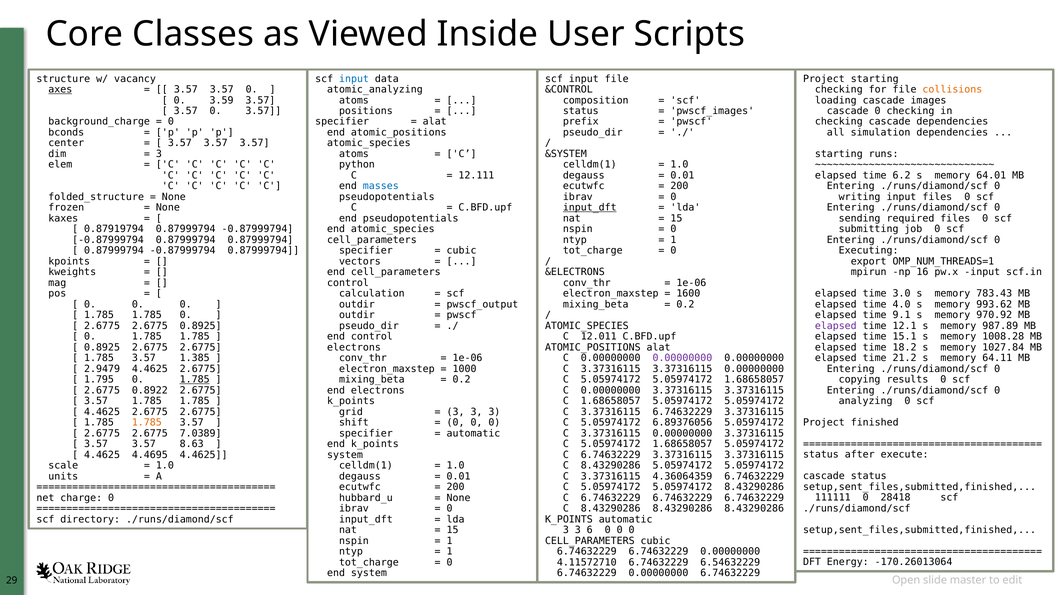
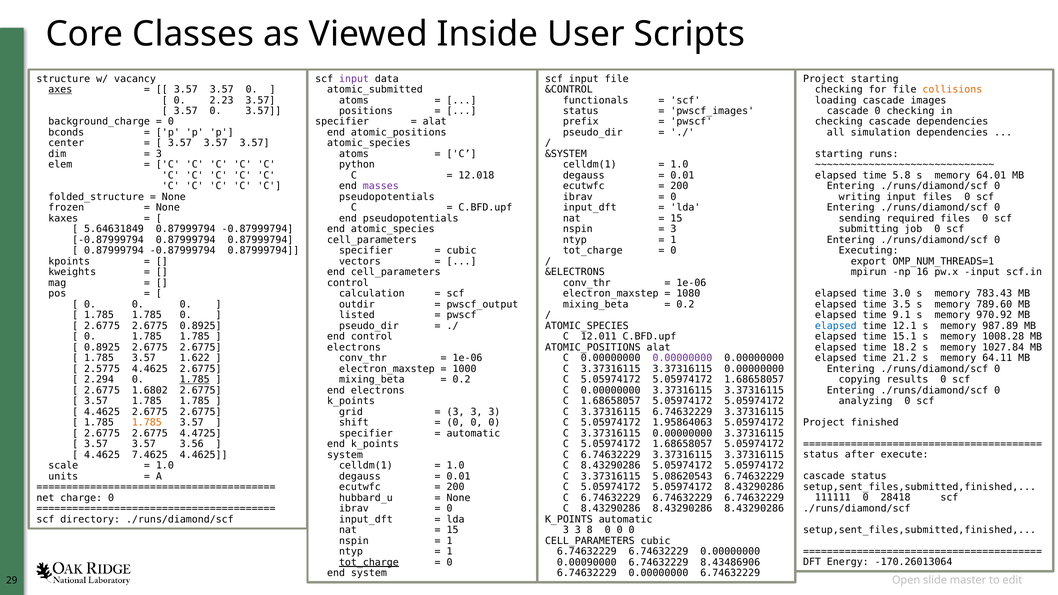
input colour: blue -> purple (354, 79)
atomic_analyzing: atomic_analyzing -> atomic_submitted (375, 90)
3.59: 3.59 -> 2.23 (222, 100)
composition: composition -> functionals (596, 100)
12.111: 12.111 -> 12.018 (476, 175)
6.2: 6.2 -> 5.8 (902, 175)
masses colour: blue -> purple (381, 186)
input_dft underline: present -> none (590, 208)
0.87919794: 0.87919794 -> 5.64631849 (114, 229)
0: 0 -> 3 (673, 229)
1600: 1600 -> 1080 (688, 294)
4.0: 4.0 -> 3.5 (902, 304)
993.62: 993.62 -> 789.60 (994, 304)
outdir: outdir -> listed (357, 315)
elapsed colour: purple -> blue (836, 326)
1.385: 1.385 -> 1.622 (195, 358)
2.9479: 2.9479 -> 2.5775 (102, 369)
1.795: 1.795 -> 2.294 (99, 380)
0.8922: 0.8922 -> 1.6802 (150, 390)
6.89376056: 6.89376056 -> 1.95864063 (682, 423)
7.0389: 7.0389 -> 4.4725 (201, 433)
8.63: 8.63 -> 3.56 (192, 444)
4.4695: 4.4695 -> 7.4625 (150, 455)
4.36064359: 4.36064359 -> 5.08620543 (682, 476)
6: 6 -> 8 (590, 530)
tot_charge underline: none -> present (369, 562)
4.11572710: 4.11572710 -> 0.00090000 (587, 562)
6.54632229: 6.54632229 -> 8.43486906 (730, 562)
